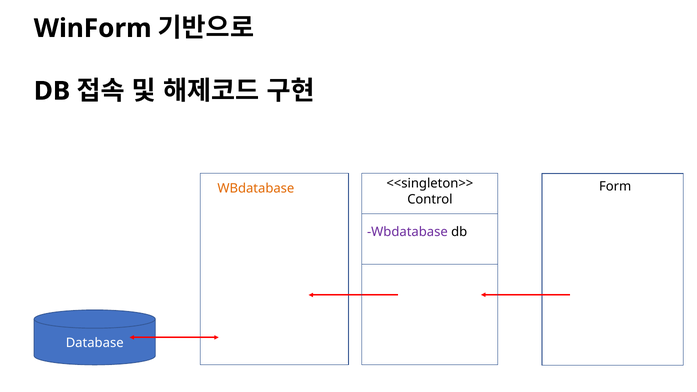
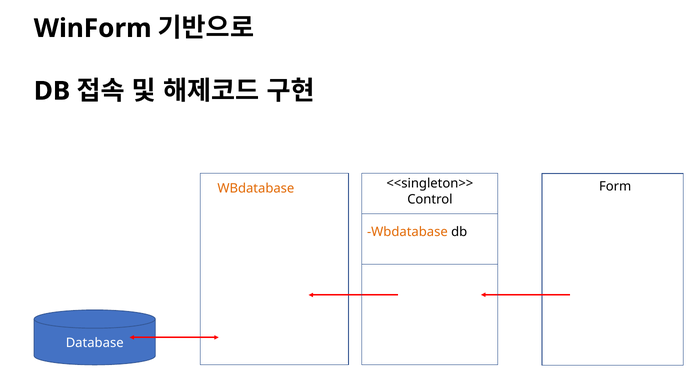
Wbdatabase colour: purple -> orange (407, 232)
